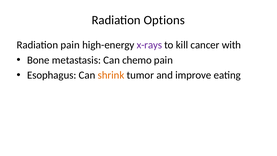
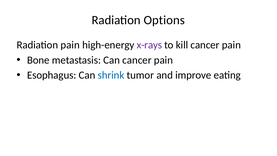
kill cancer with: with -> pain (231, 45)
Can chemo: chemo -> cancer (137, 60)
shrink colour: orange -> blue (111, 75)
